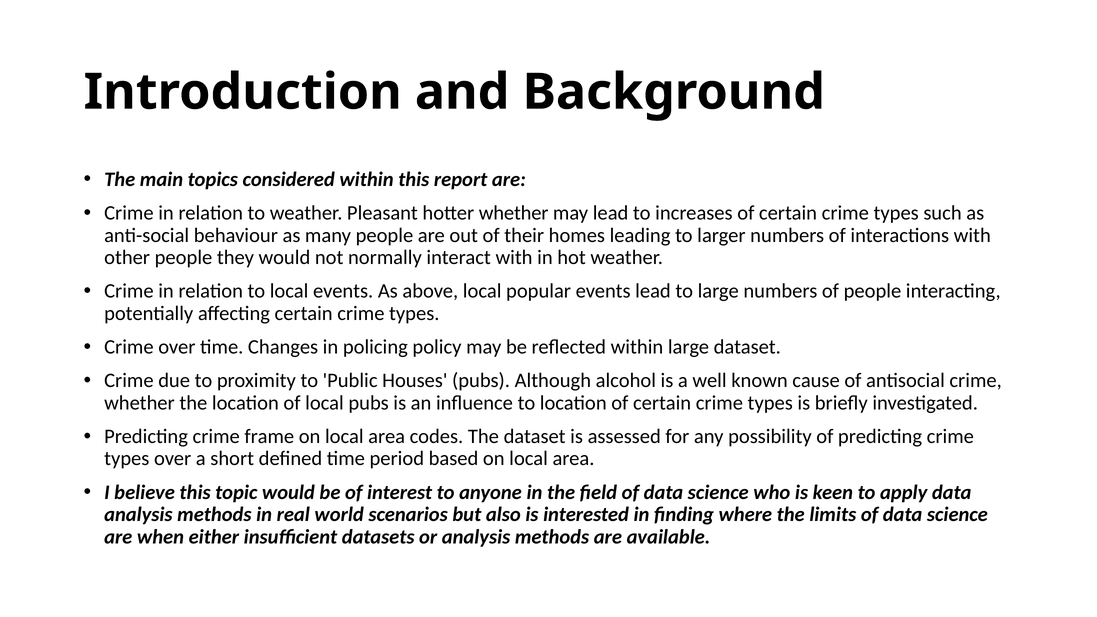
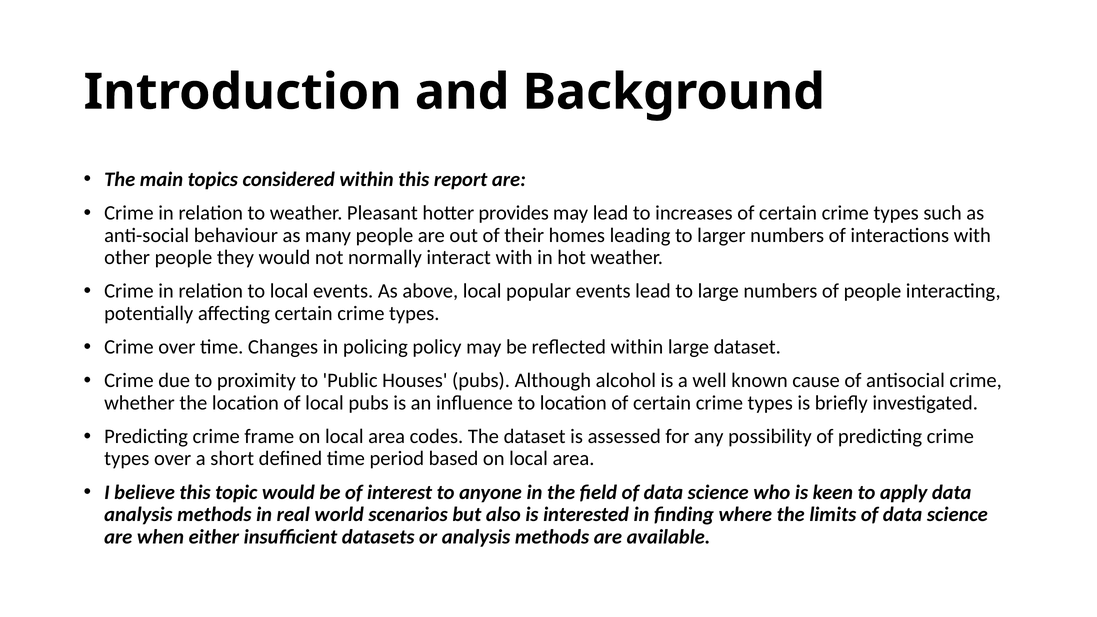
hotter whether: whether -> provides (514, 213)
